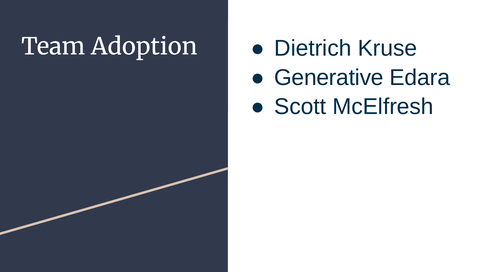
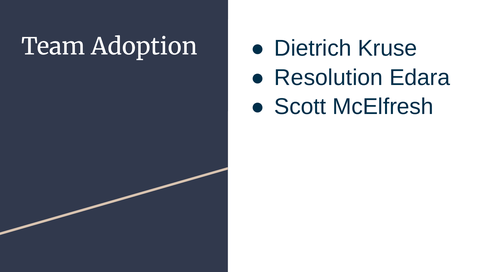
Generative: Generative -> Resolution (329, 77)
